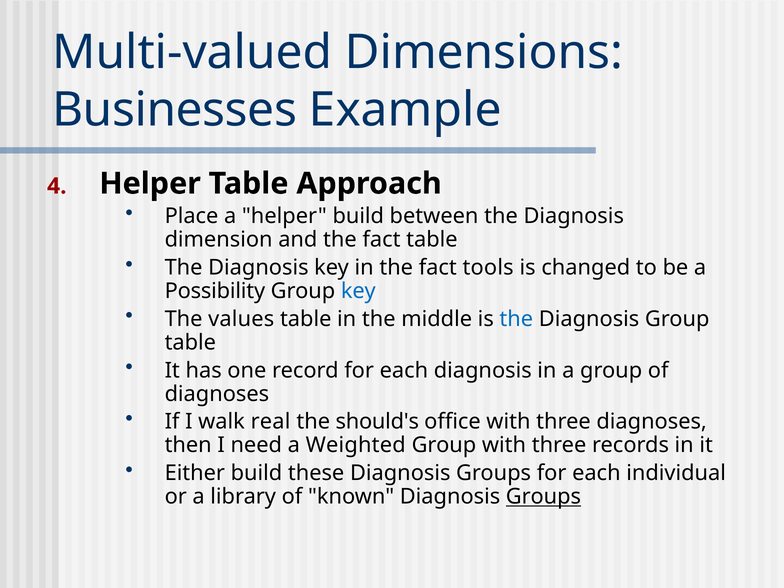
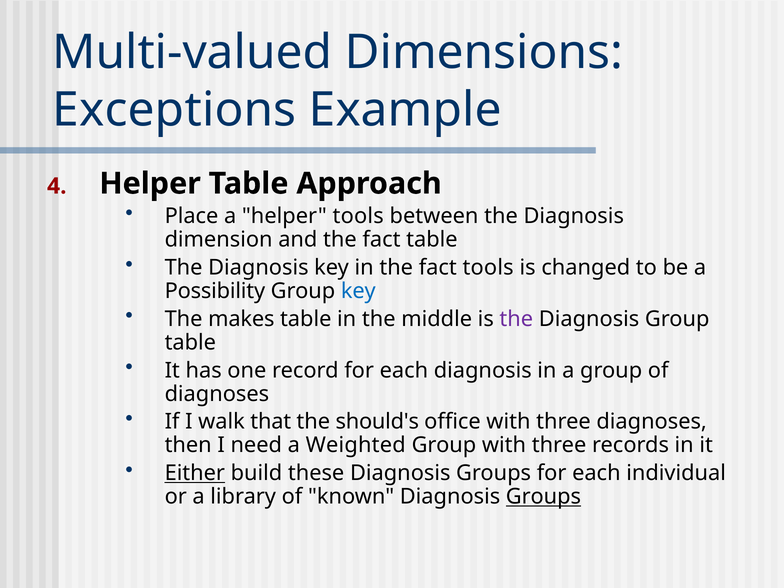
Businesses: Businesses -> Exceptions (174, 110)
helper build: build -> tools (358, 216)
values: values -> makes (241, 319)
the colour: blue -> purple (516, 319)
real: real -> that (271, 422)
Either underline: none -> present (195, 473)
